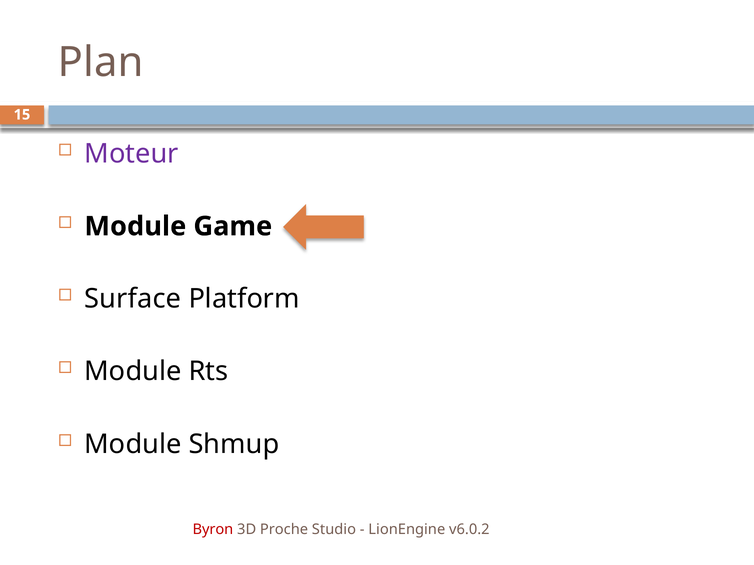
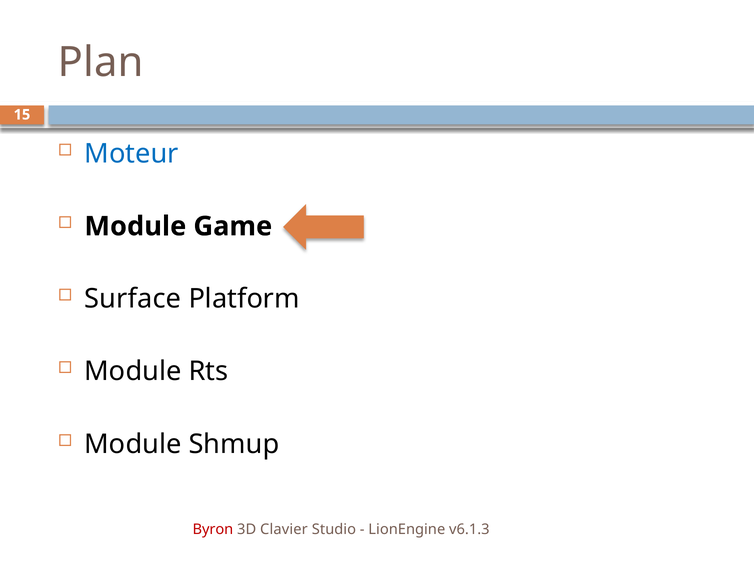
Moteur colour: purple -> blue (132, 154)
Proche: Proche -> Clavier (284, 530)
v6.0.2: v6.0.2 -> v6.1.3 (469, 530)
